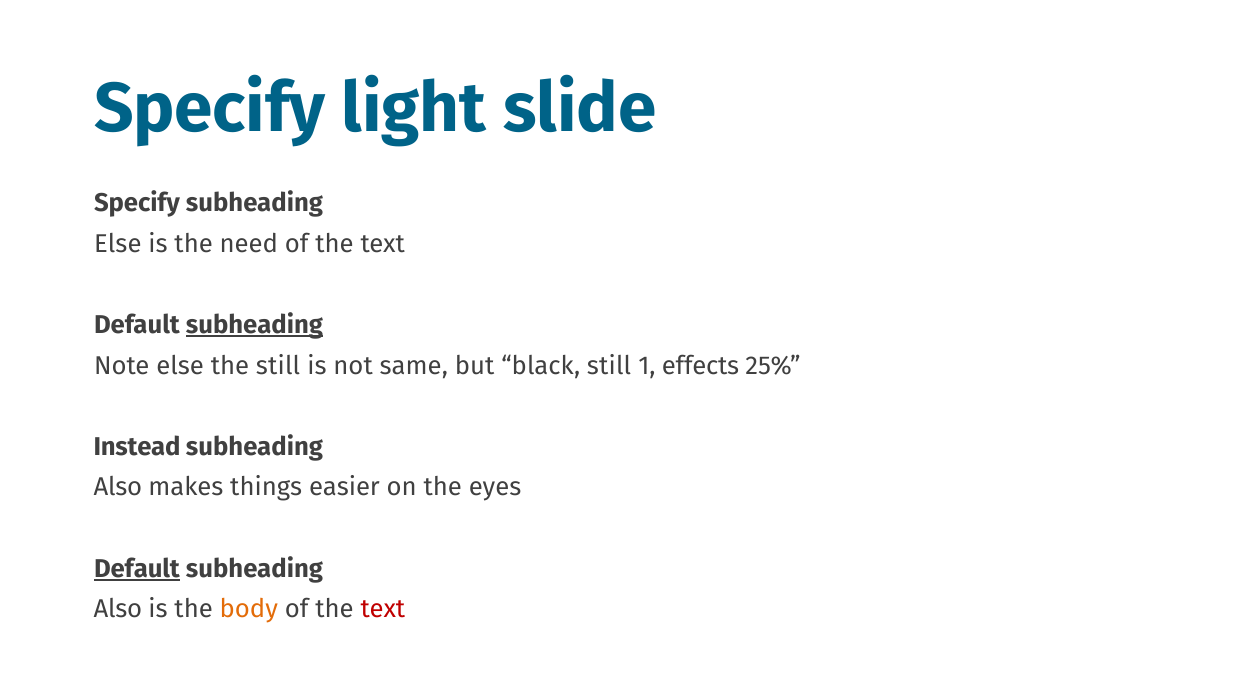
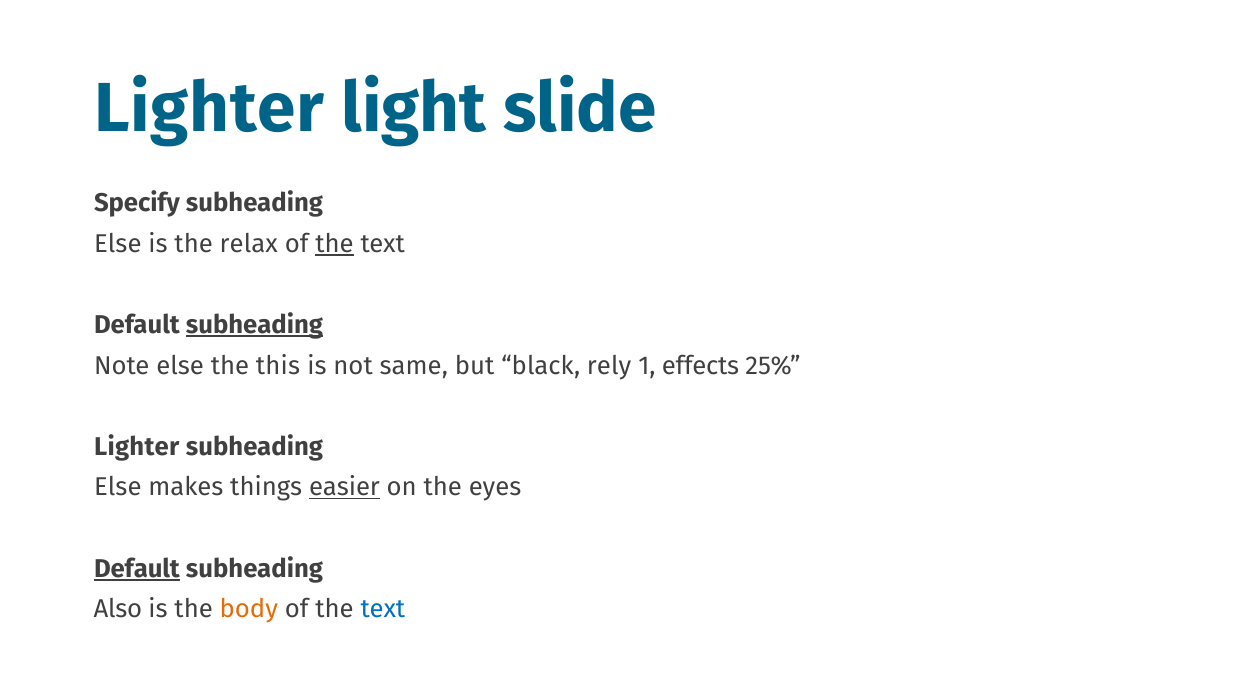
Specify: Specify -> Lighter (209, 109)
need: need -> relax (249, 244)
the underline: none -> present (335, 244)
the still: still -> this (278, 365)
black still: still -> rely (609, 365)
Instead: Instead -> Lighter (137, 447)
Also: Also -> Else (118, 487)
easier underline: none -> present (344, 487)
text colour: red -> blue (383, 609)
